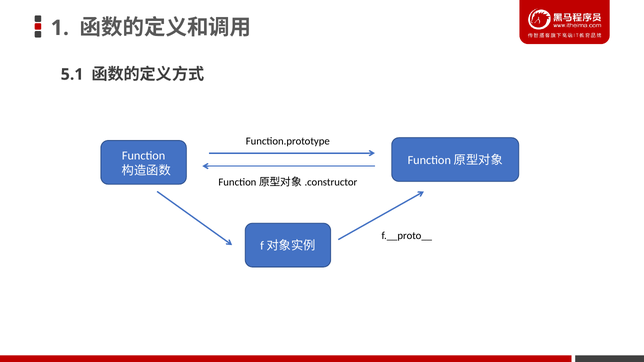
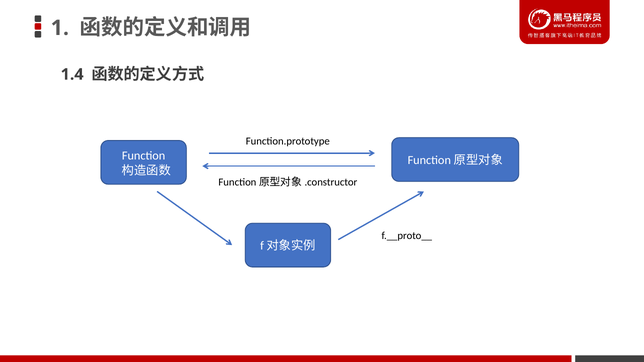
5.1: 5.1 -> 1.4 (72, 74)
